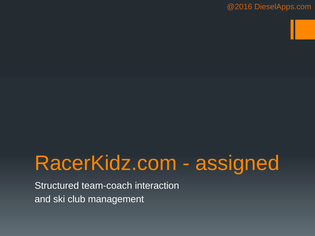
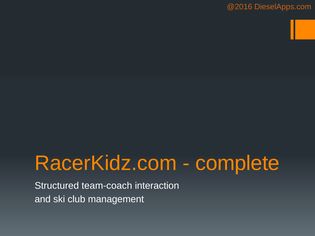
assigned: assigned -> complete (238, 163)
